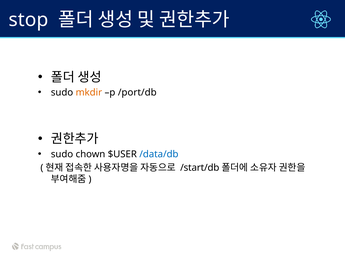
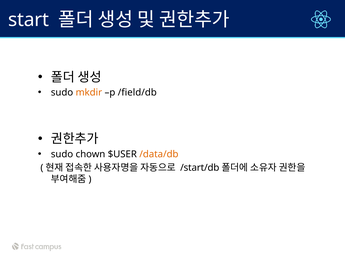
stop: stop -> start (29, 20)
/port/db: /port/db -> /field/db (137, 92)
/data/db colour: blue -> orange (159, 154)
